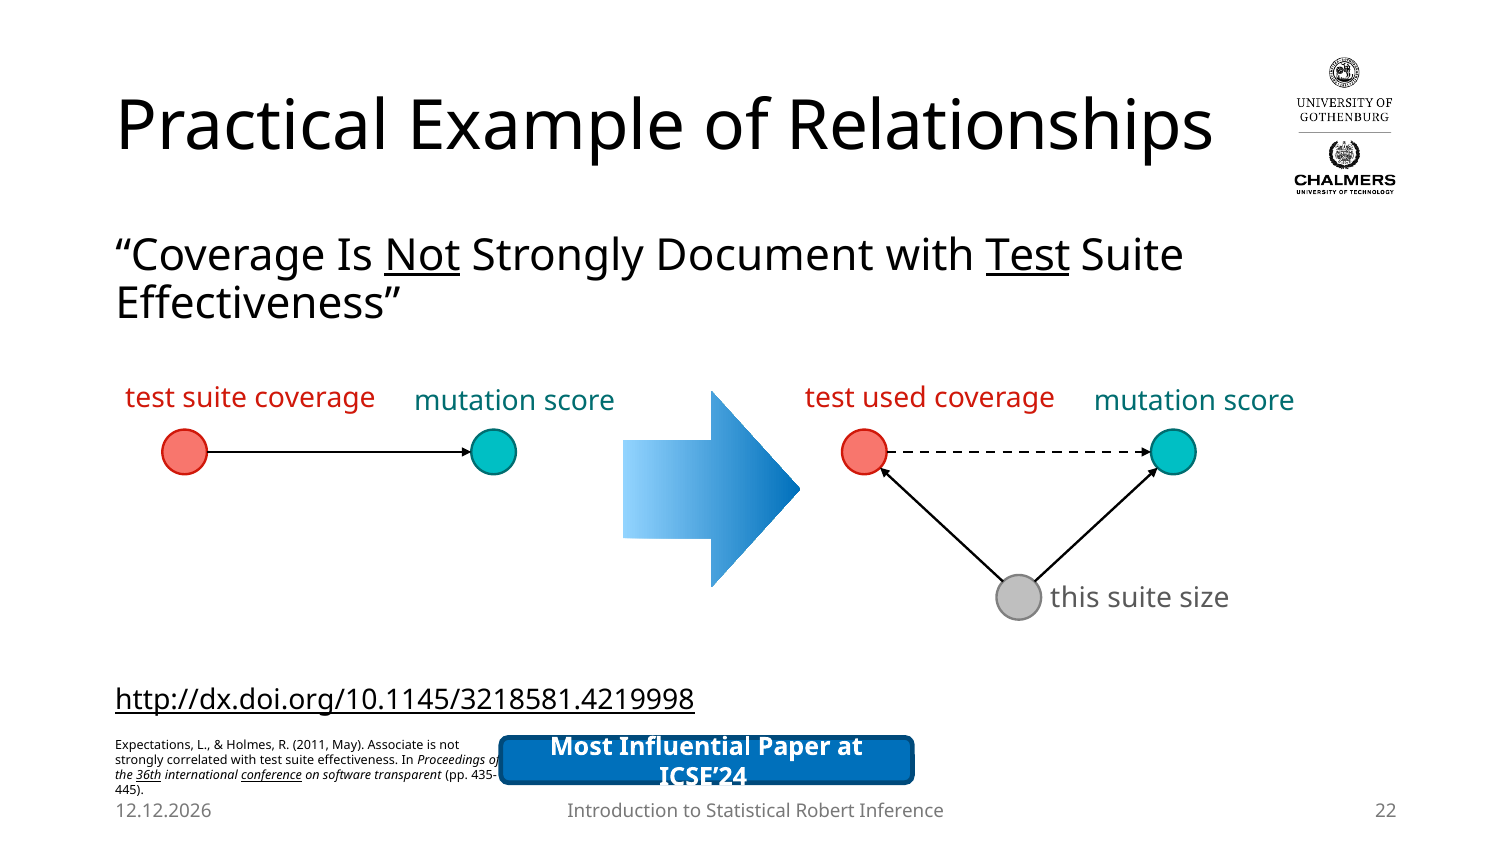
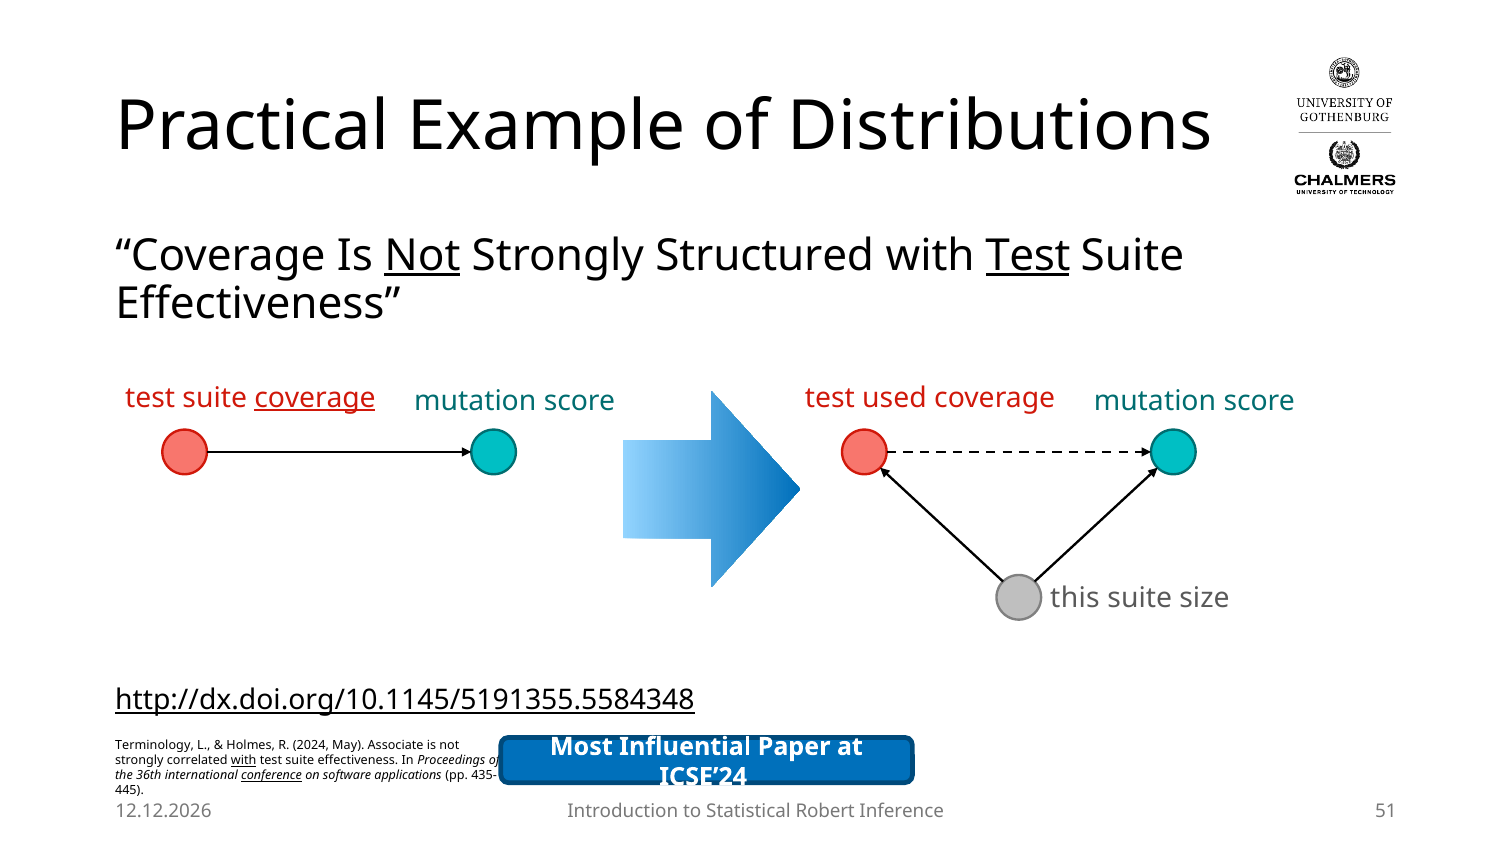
Relationships: Relationships -> Distributions (1000, 127)
Document: Document -> Structured (765, 256)
coverage underline: none -> present (315, 397)
http://dx.doi.org/10.1145/3218581.4219998: http://dx.doi.org/10.1145/3218581.4219998 -> http://dx.doi.org/10.1145/5191355.5584348 (405, 700)
Expectations: Expectations -> Terminology (154, 745)
2011: 2011 -> 2024 (311, 745)
with underline: none -> present (244, 760)
36th underline: present -> none (149, 775)
transparent: transparent -> applications (408, 775)
22: 22 -> 51 (1386, 811)
